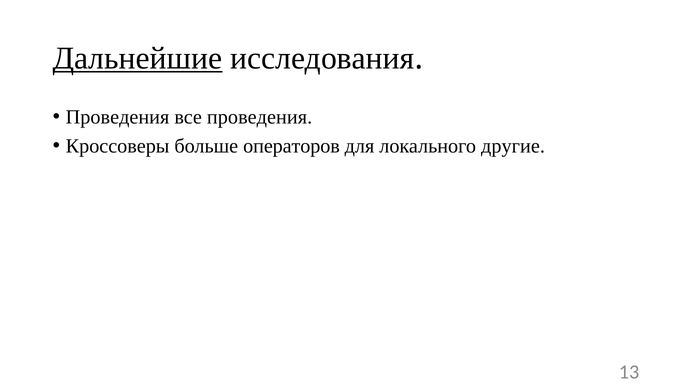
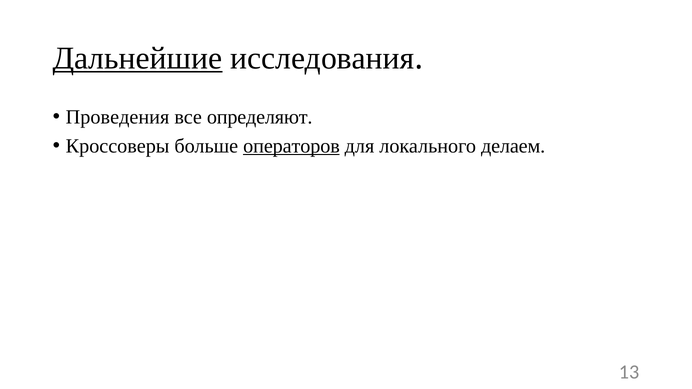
все проведения: проведения -> определяют (260, 117)
операторов underline: none -> present (291, 146)
другие: другие -> делаем (513, 146)
